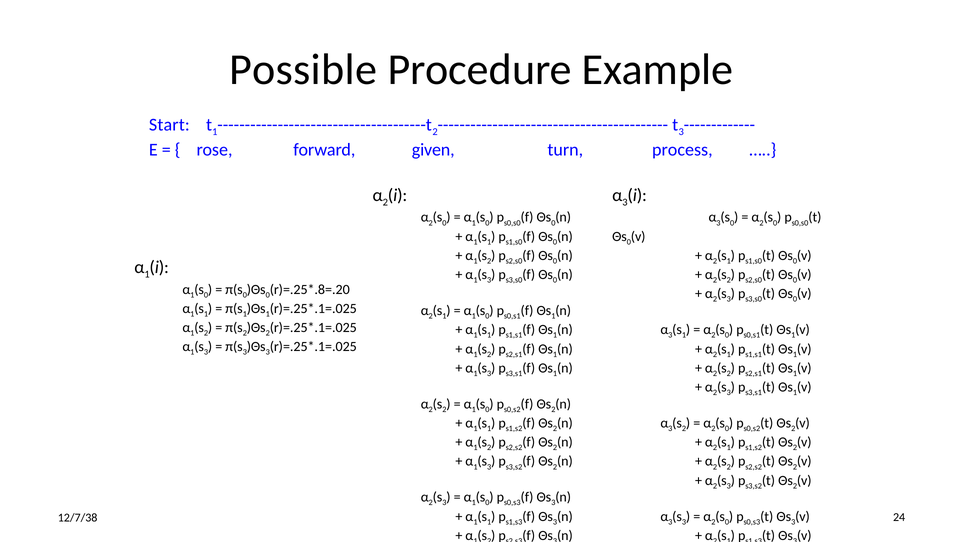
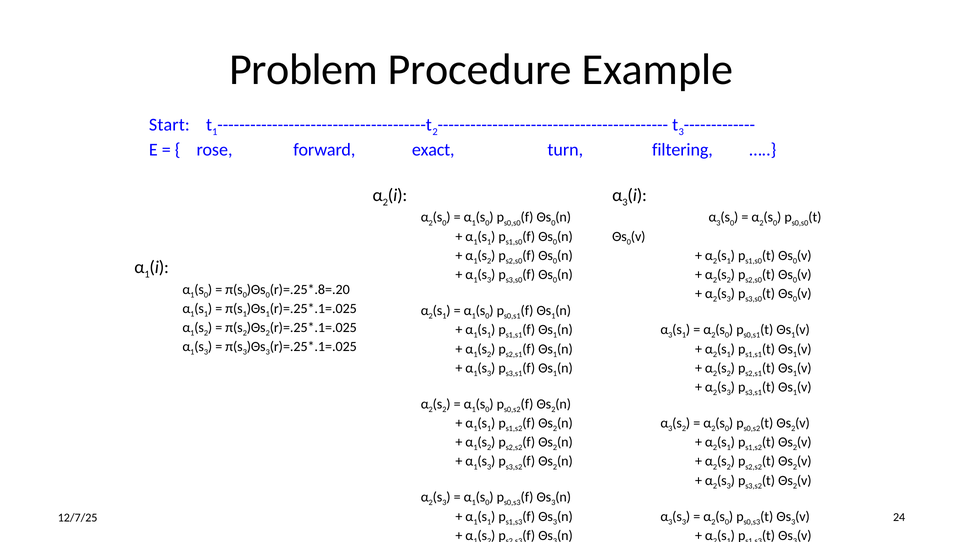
Possible: Possible -> Problem (304, 70)
given: given -> exact (433, 150)
process: process -> filtering (682, 150)
12/7/38: 12/7/38 -> 12/7/25 (78, 517)
